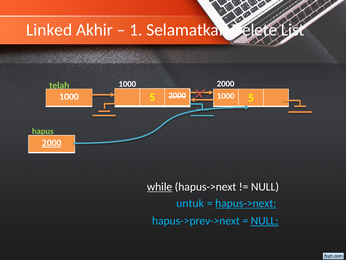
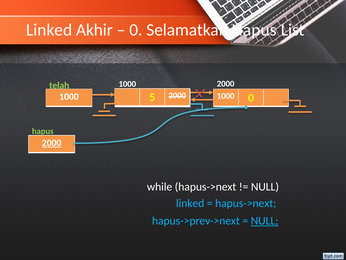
1: 1 -> 0 (136, 30)
Selamatkan Delete: Delete -> Hapus (254, 30)
1000 5: 5 -> 0 (251, 98)
while underline: present -> none (160, 186)
untuk: untuk -> linked (190, 203)
hapus->next underline: present -> none (246, 203)
